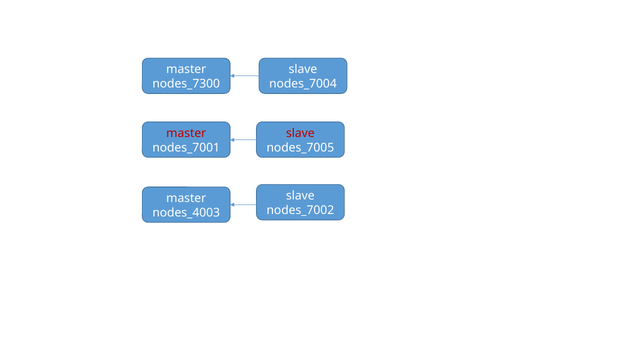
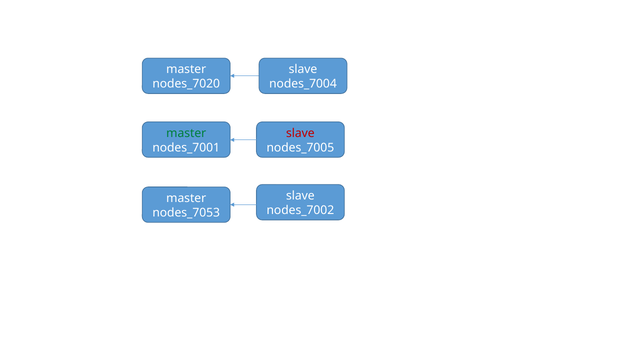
nodes_7300: nodes_7300 -> nodes_7020 (186, 84)
master colour: red -> green (186, 133)
nodes_4003: nodes_4003 -> nodes_7053 (186, 213)
